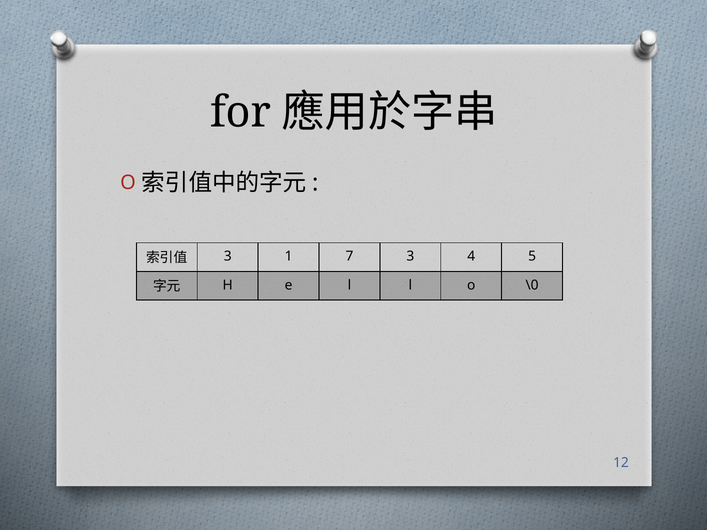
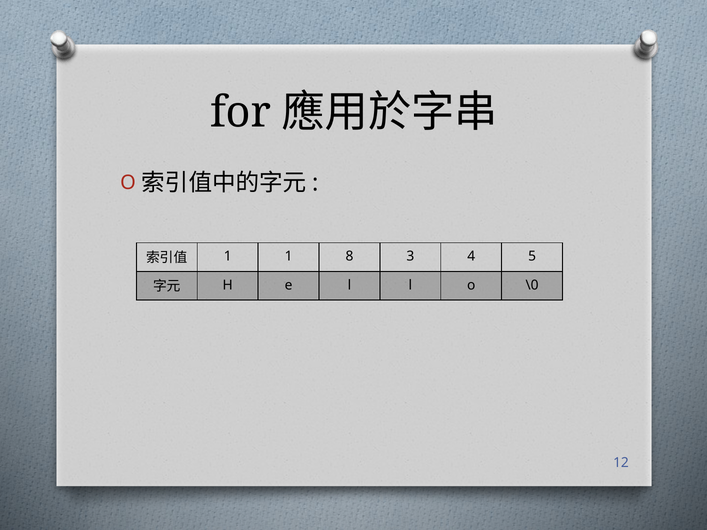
3: 3 -> 1 (228, 257)
7: 7 -> 8 (349, 257)
